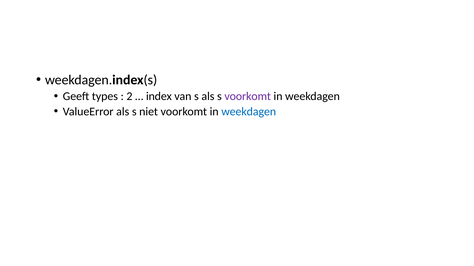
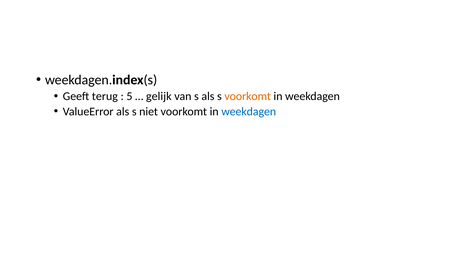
types: types -> terug (105, 96)
2: 2 -> 5 (129, 96)
index: index -> gelijk (159, 96)
voorkomt colour: purple -> orange (248, 96)
